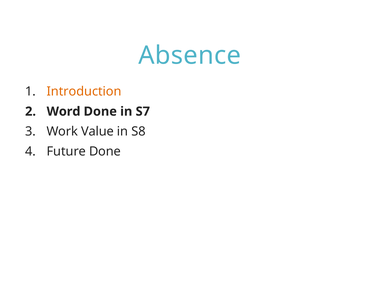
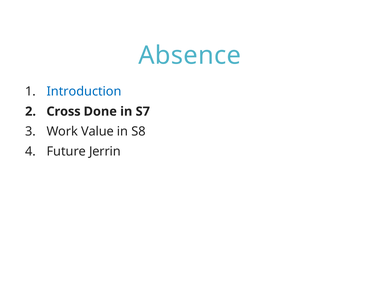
Introduction colour: orange -> blue (84, 92)
Word: Word -> Cross (64, 112)
Future Done: Done -> Jerrin (105, 151)
